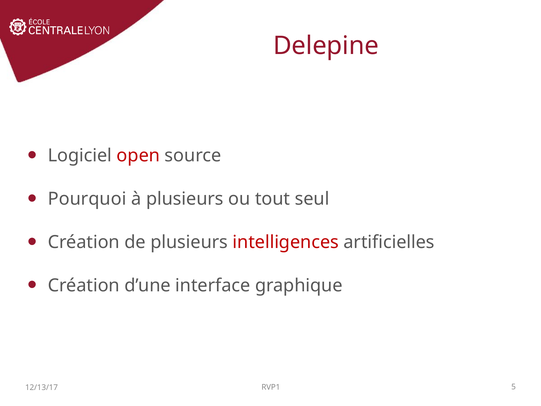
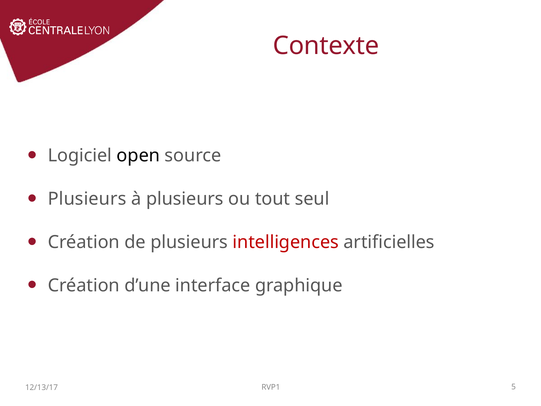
Delepine: Delepine -> Contexte (326, 46)
open colour: red -> black (138, 156)
Pourquoi: Pourquoi -> Plusieurs (87, 199)
